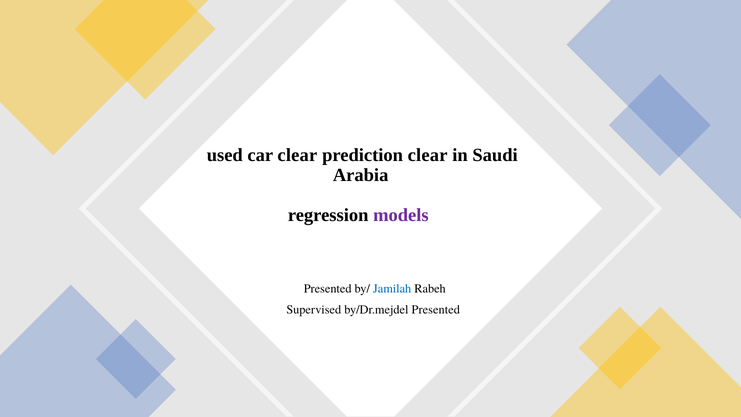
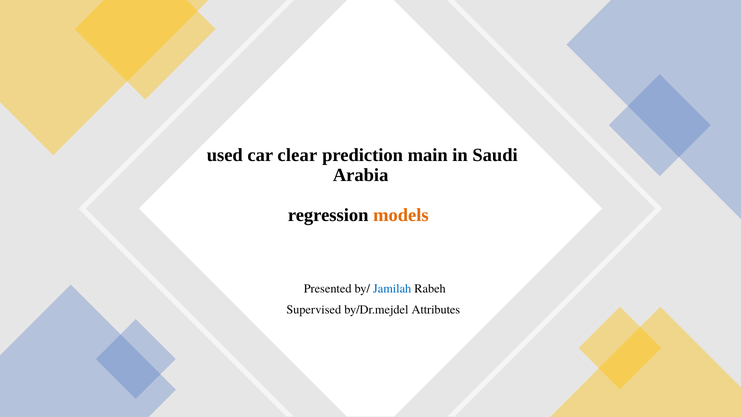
prediction clear: clear -> main (428, 155)
models colour: purple -> orange (401, 215)
by/Dr.mejdel Presented: Presented -> Attributes (436, 310)
